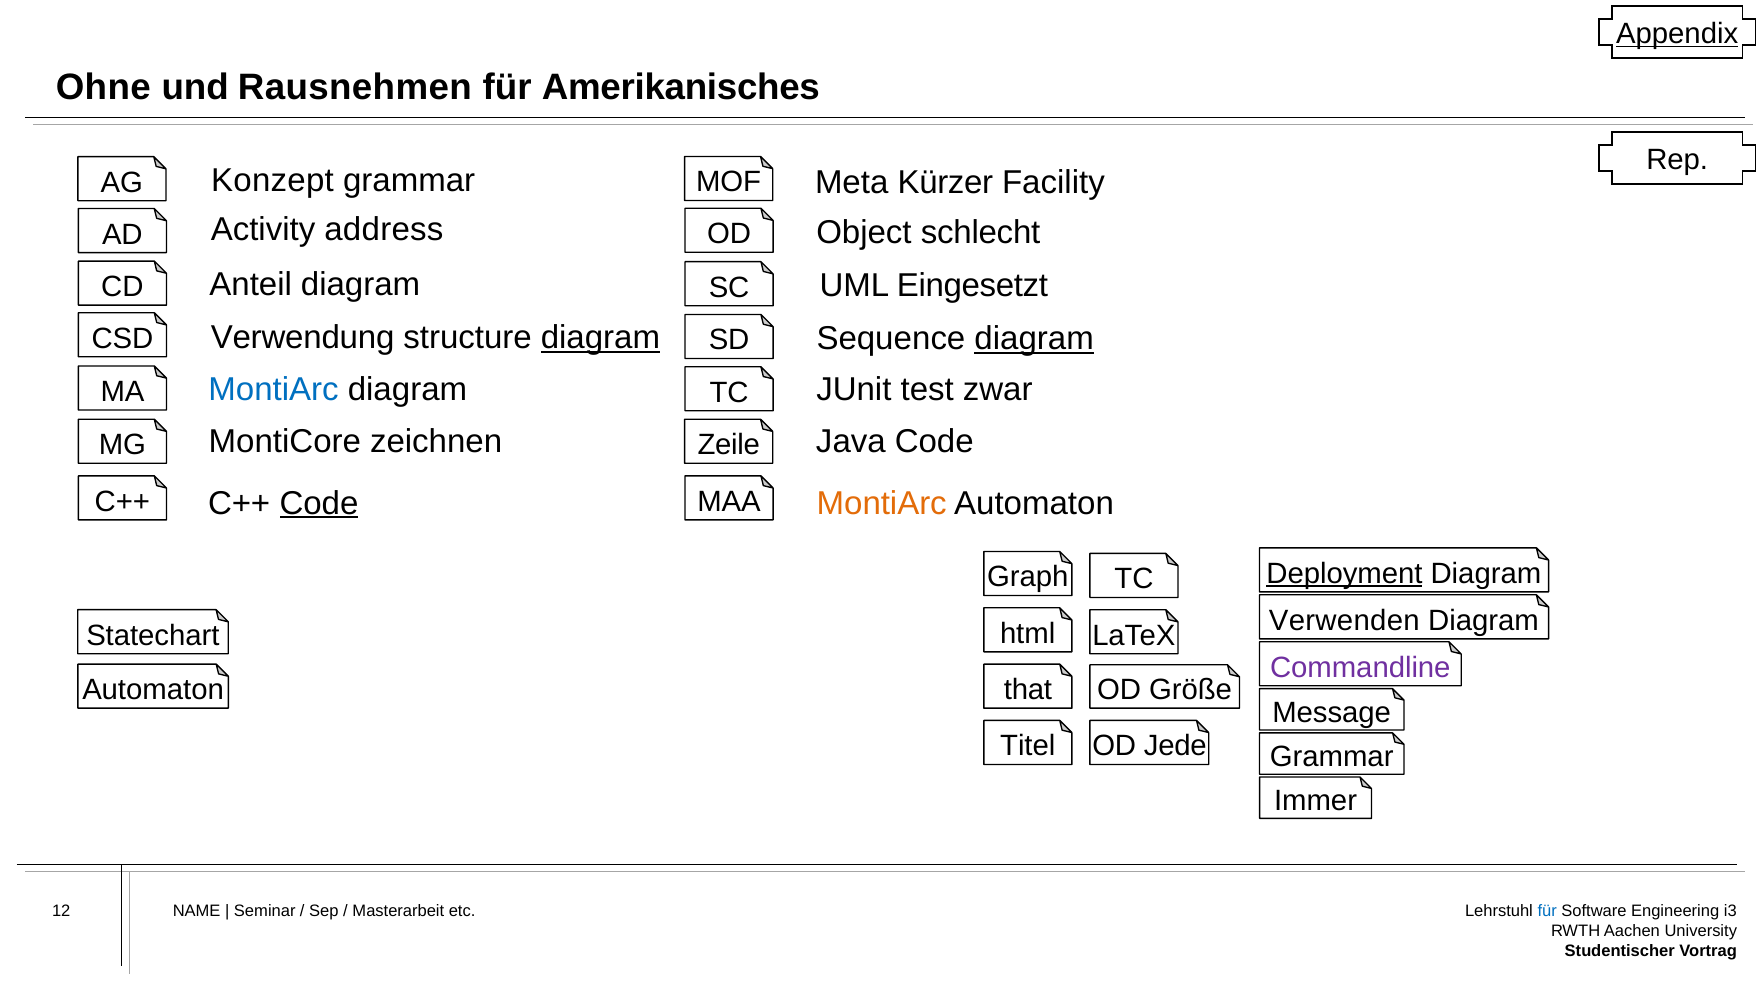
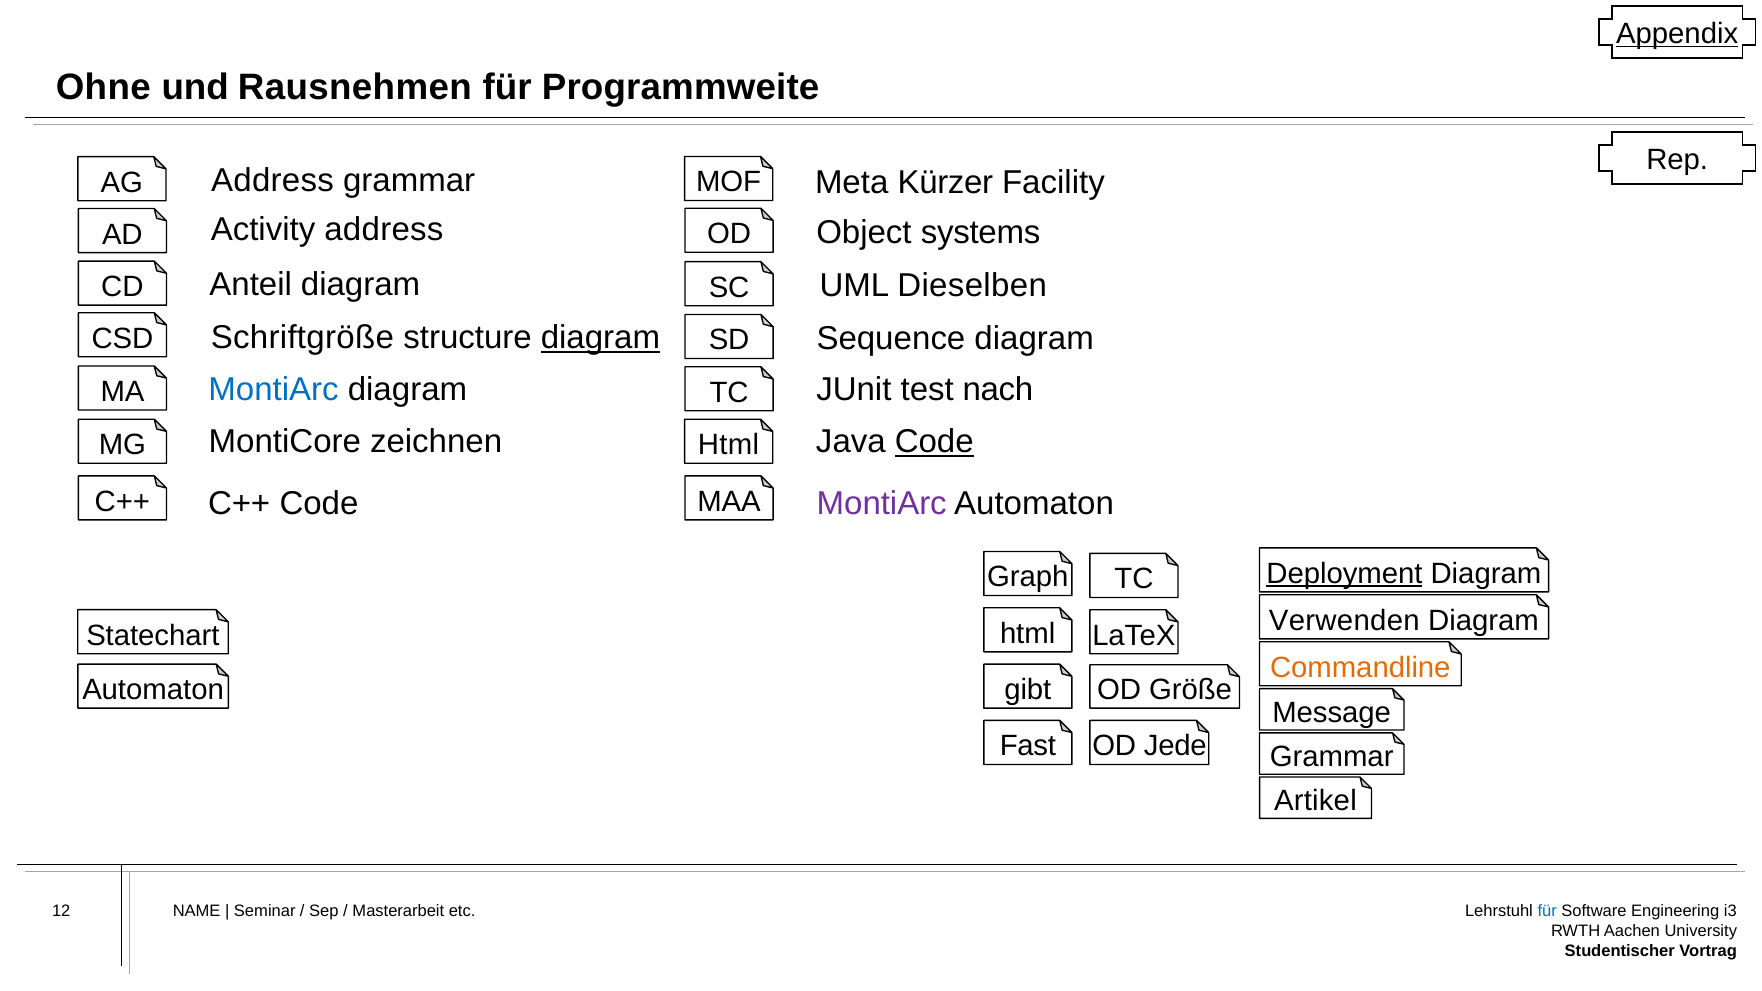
Amerikanisches: Amerikanisches -> Programmweite (681, 88)
AG Konzept: Konzept -> Address (272, 181)
schlecht: schlecht -> systems (981, 232)
Eingesetzt: Eingesetzt -> Dieselben (972, 286)
diagram underline: present -> none (1034, 338)
Verwendung: Verwendung -> Schriftgröße (302, 338)
zwar: zwar -> nach (998, 390)
Code underline: none -> present (934, 442)
Zeile: Zeile -> Html (728, 445)
Code underline: present -> none (319, 503)
MontiArc colour: orange -> purple (882, 503)
Commandline colour: purple -> orange (1360, 668)
that: that -> gibt (1028, 690)
Titel: Titel -> Fast (1028, 746)
Immer: Immer -> Artikel (1315, 801)
